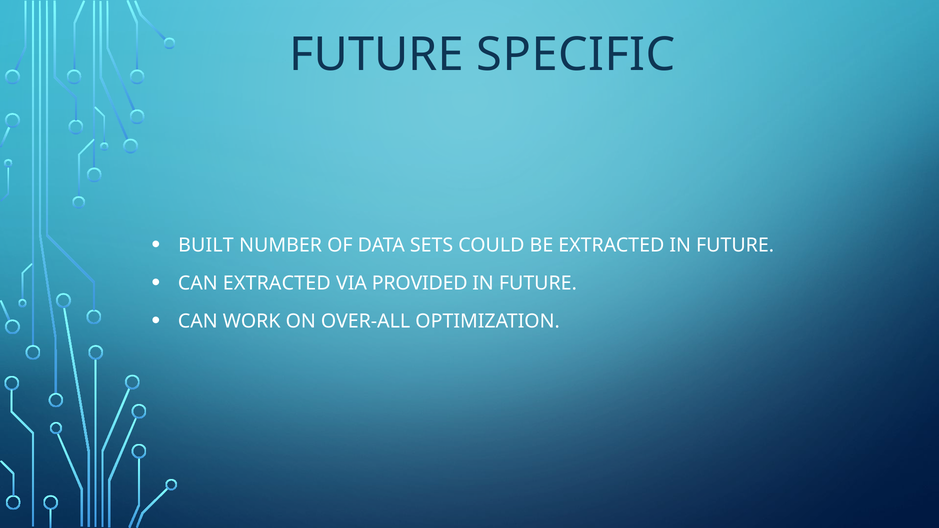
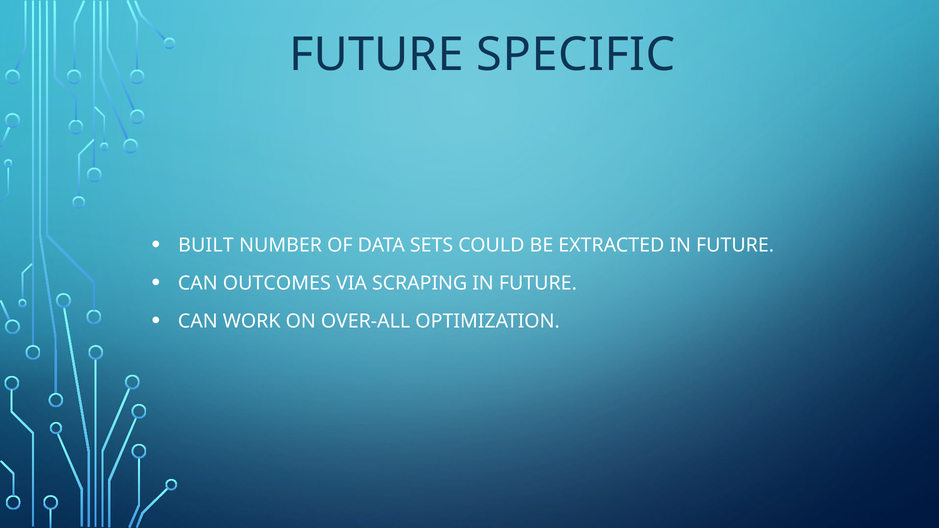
CAN EXTRACTED: EXTRACTED -> OUTCOMES (277, 283)
PROVIDED: PROVIDED -> SCRAPING (420, 283)
